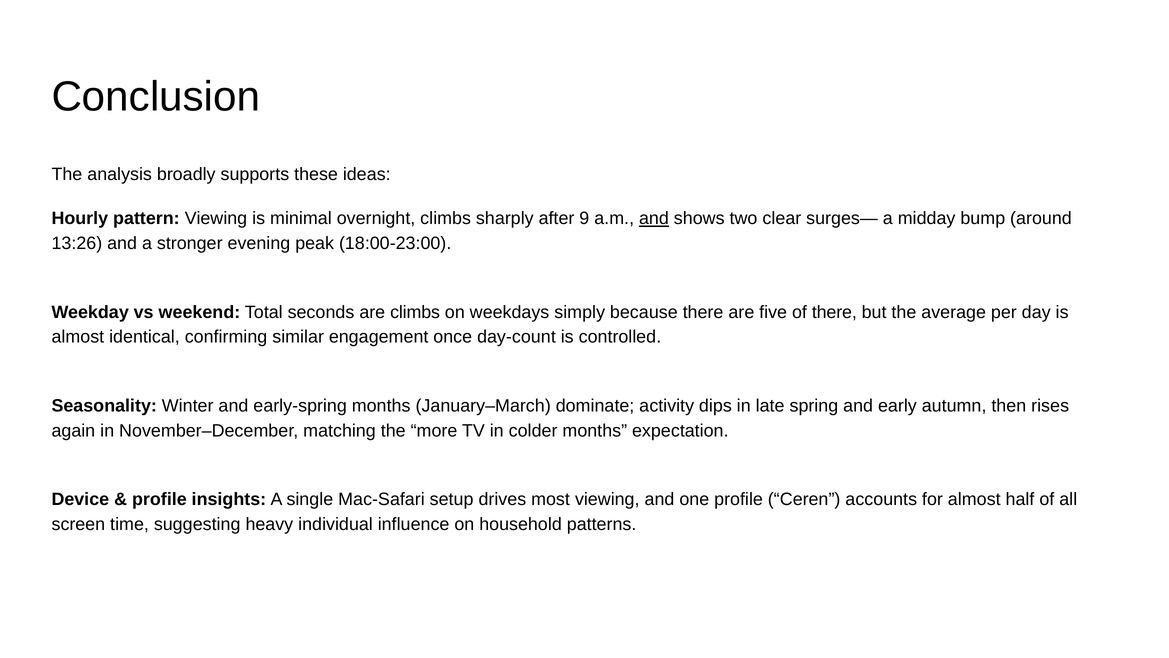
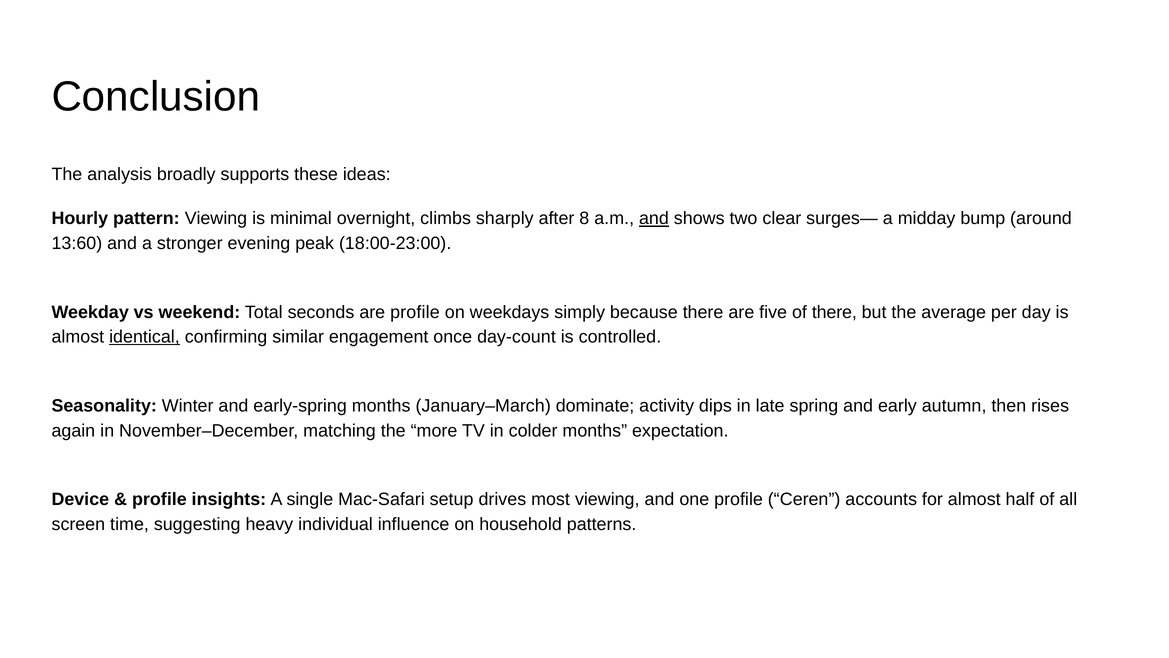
9: 9 -> 8 (584, 218)
13:26: 13:26 -> 13:60 (77, 243)
are climbs: climbs -> profile (415, 312)
identical underline: none -> present (144, 337)
